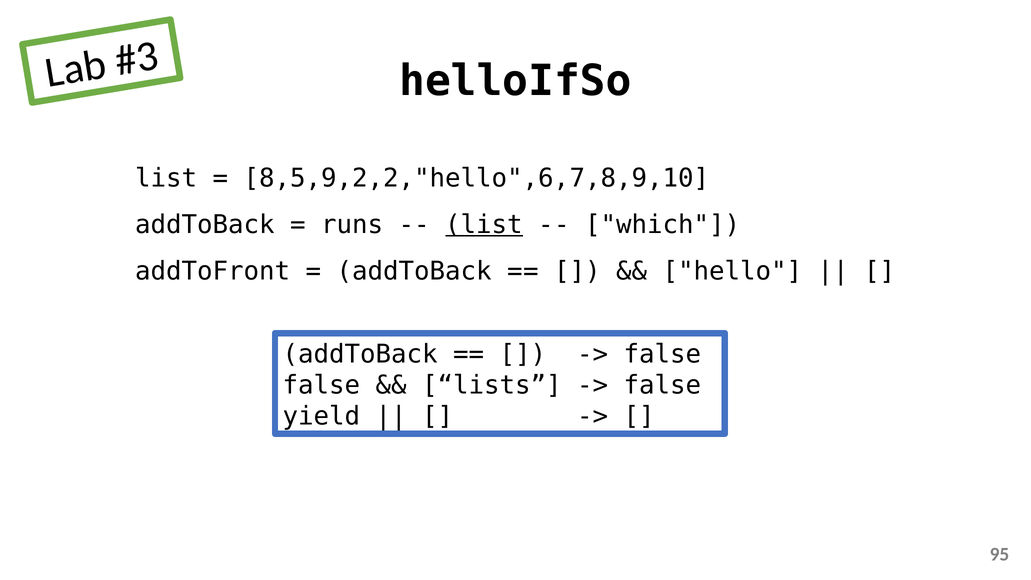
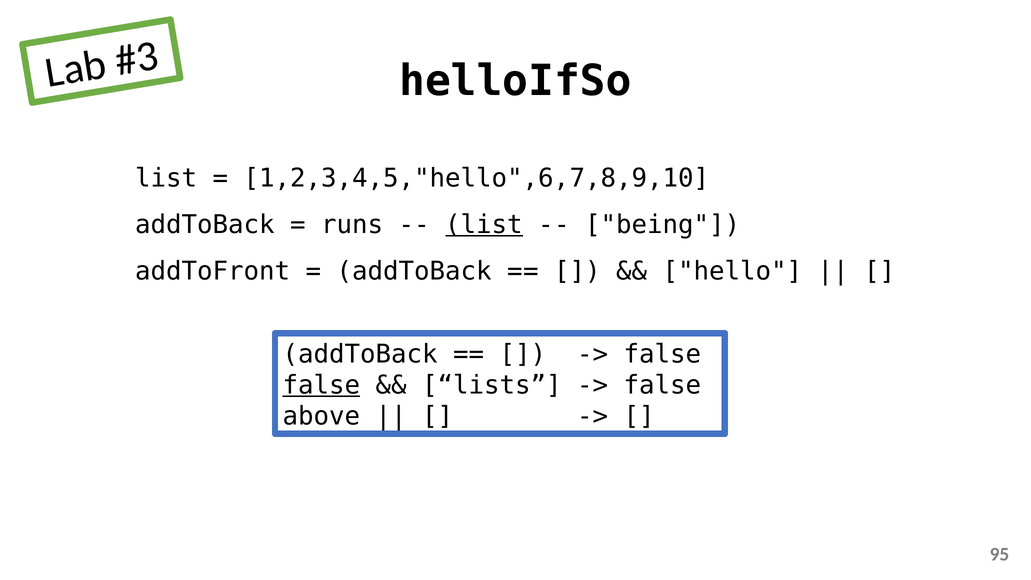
8,5,9,2,2,"hello",6,7,8,9,10: 8,5,9,2,2,"hello",6,7,8,9,10 -> 1,2,3,4,5,"hello",6,7,8,9,10 (476, 178)
which: which -> being (663, 225)
false underline: none -> present (321, 385)
yield: yield -> above (321, 416)
